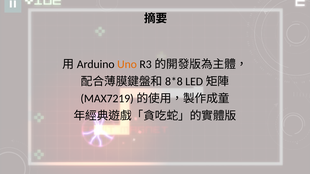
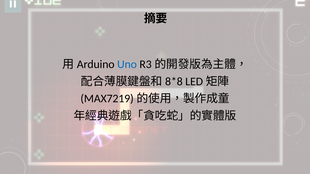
Uno colour: orange -> blue (127, 65)
